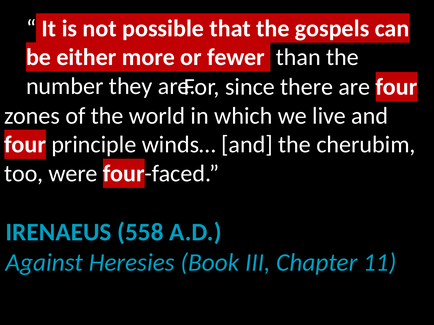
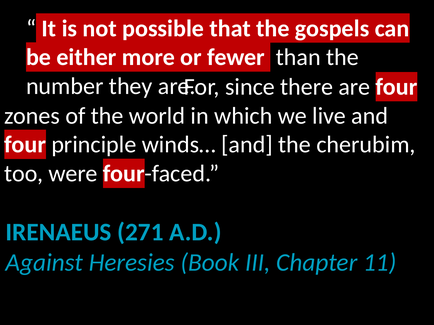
558: 558 -> 271 (140, 232)
